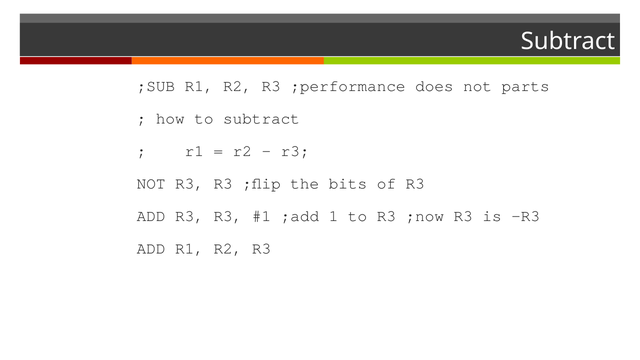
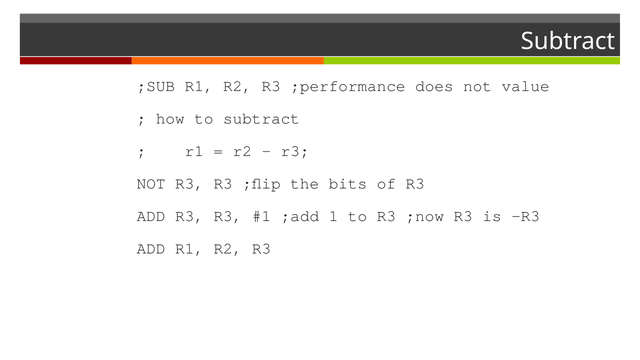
parts: parts -> value (526, 86)
